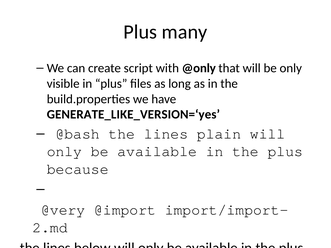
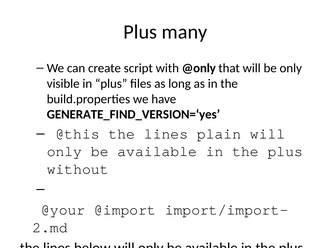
GENERATE_LIKE_VERSION=‘yes: GENERATE_LIKE_VERSION=‘yes -> GENERATE_FIND_VERSION=‘yes (133, 115)
@bash: @bash -> @this (78, 134)
because: because -> without (78, 169)
@very: @very -> @your (63, 210)
